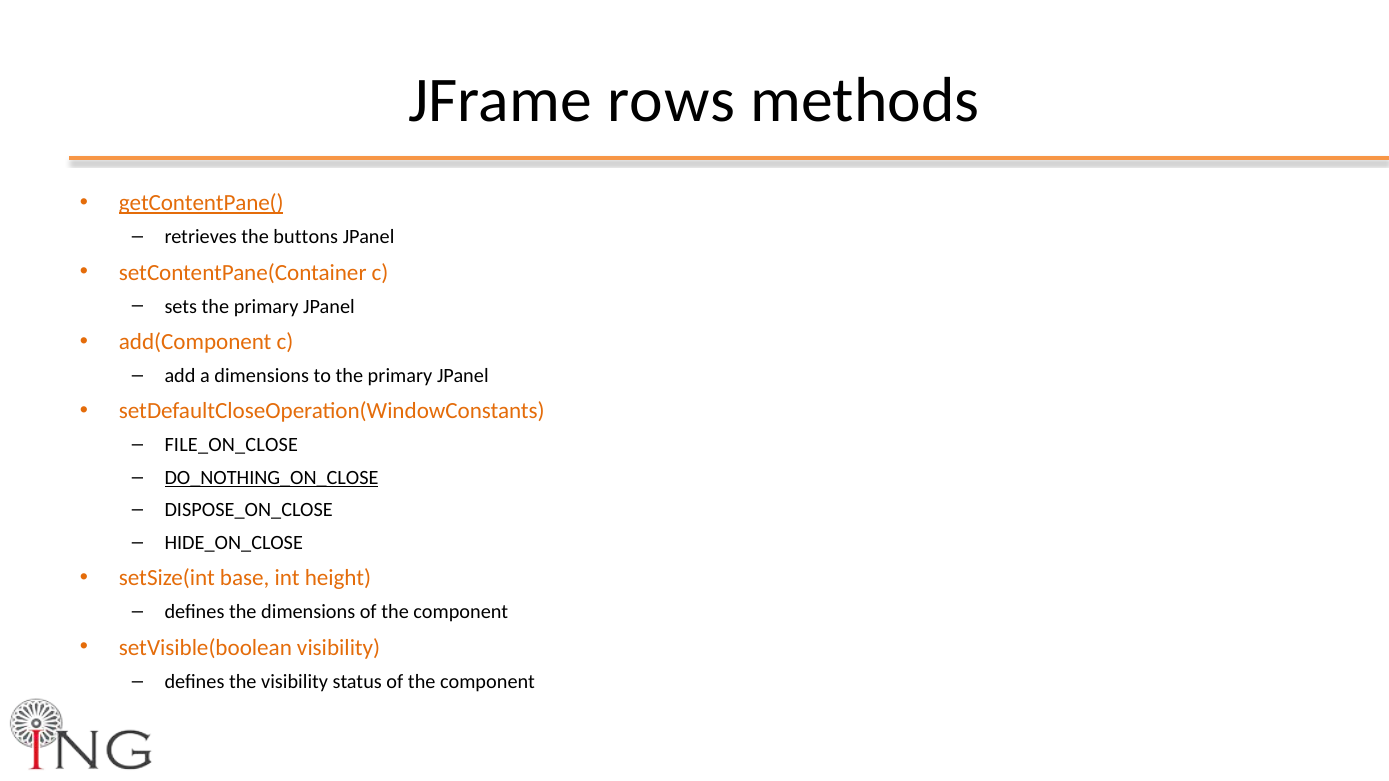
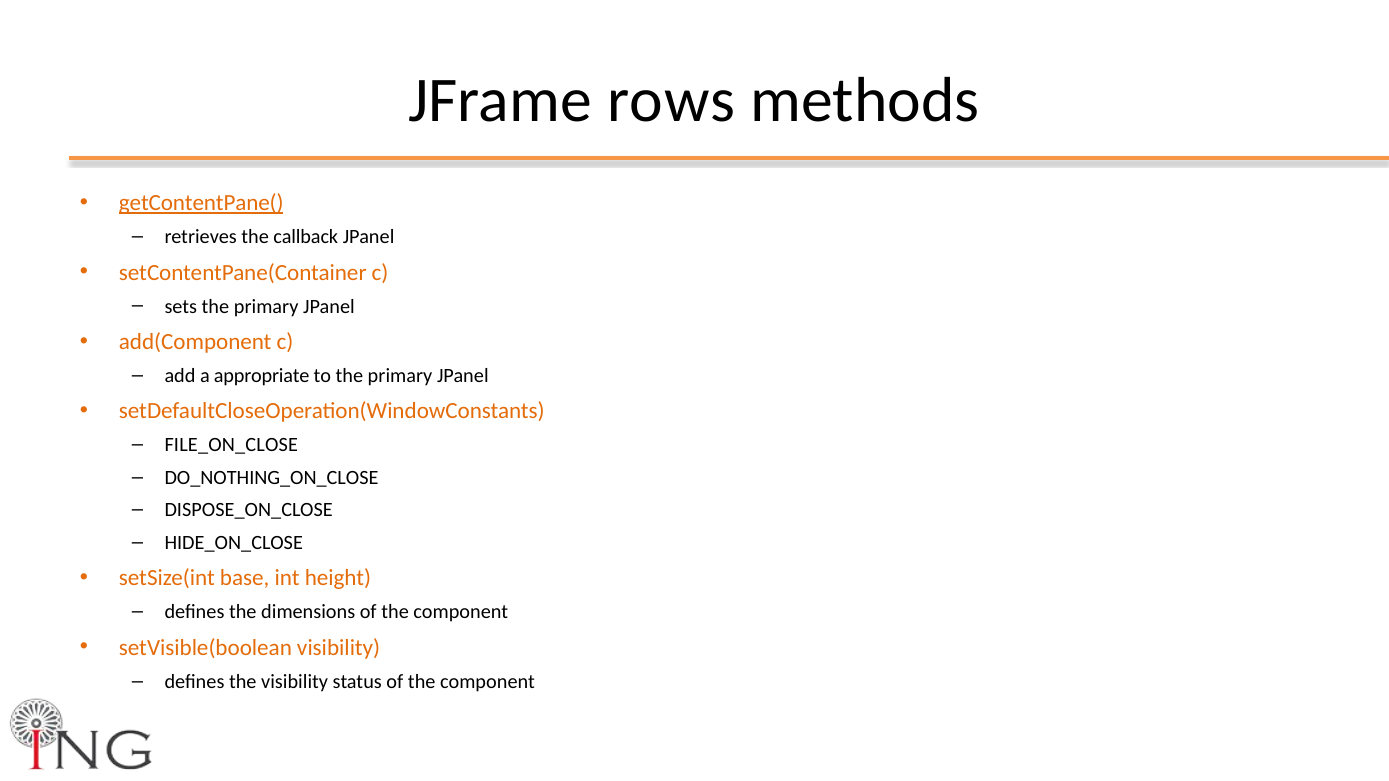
buttons: buttons -> callback (306, 237)
a dimensions: dimensions -> appropriate (262, 376)
DO_NOTHING_ON_CLOSE underline: present -> none (271, 478)
